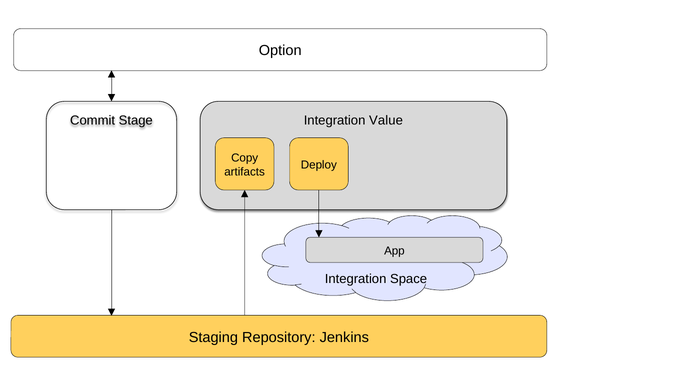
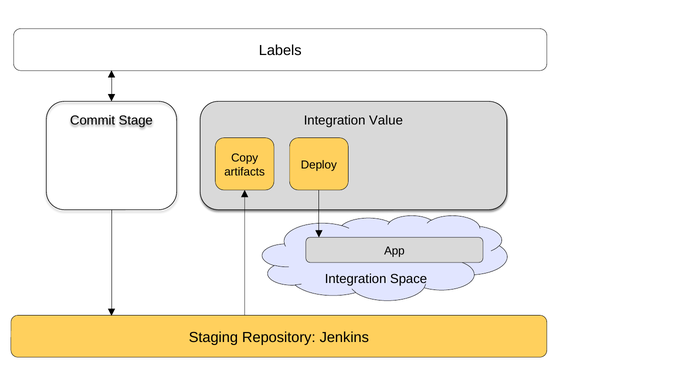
Option: Option -> Labels (280, 51)
